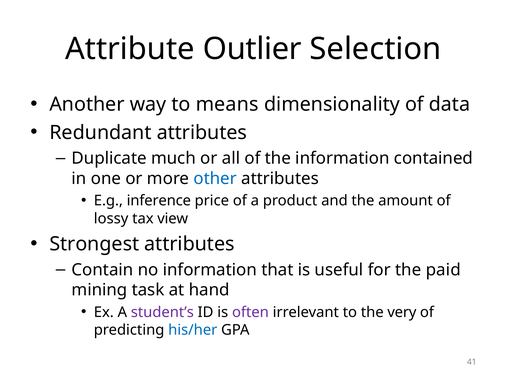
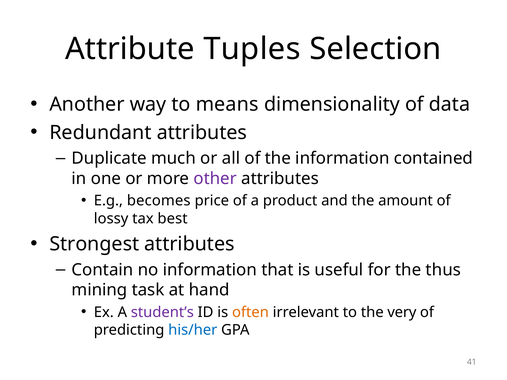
Outlier: Outlier -> Tuples (252, 49)
other colour: blue -> purple (215, 179)
inference: inference -> becomes (159, 201)
view: view -> best (173, 219)
paid: paid -> thus (443, 270)
often colour: purple -> orange (250, 312)
